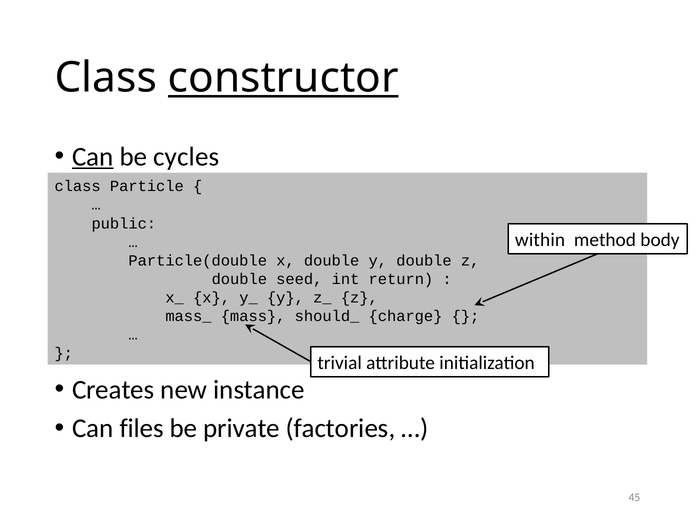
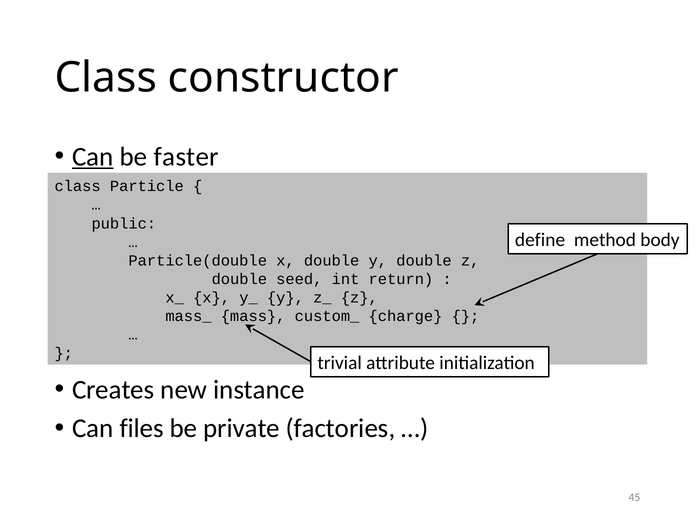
constructor underline: present -> none (283, 78)
cycles: cycles -> faster (186, 157)
within: within -> define (540, 240)
should_: should_ -> custom_ (327, 316)
